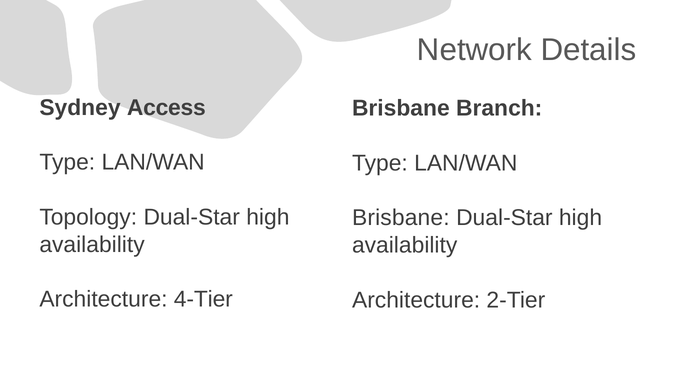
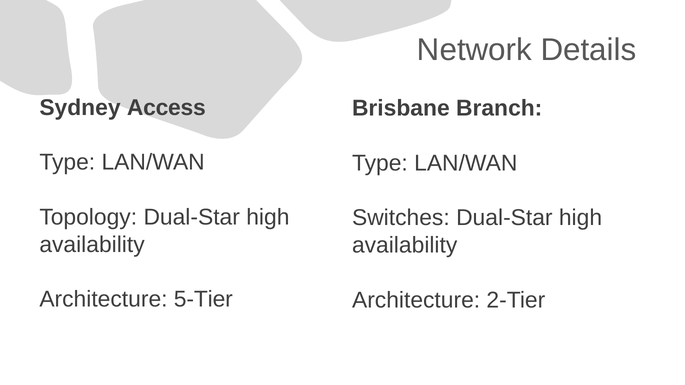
Brisbane: Brisbane -> Switches (401, 218)
4-Tier: 4-Tier -> 5-Tier (203, 300)
